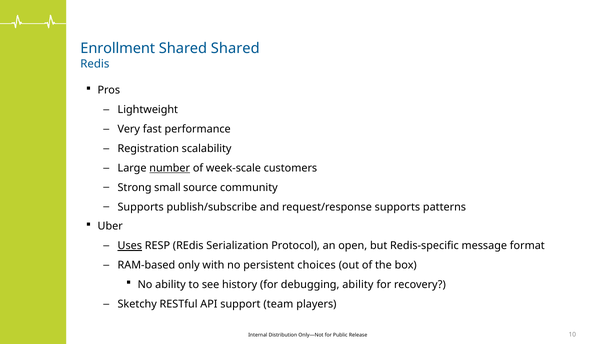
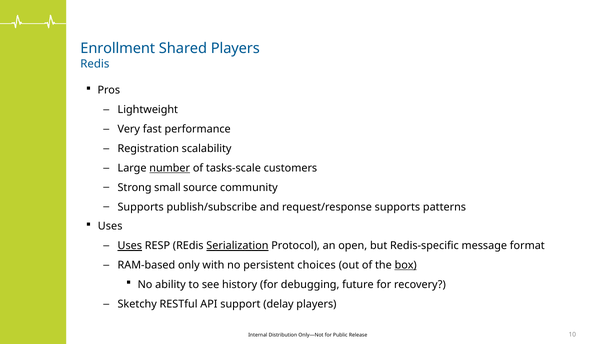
Shared Shared: Shared -> Players (235, 48)
week-scale: week-scale -> tasks-scale (233, 168)
Uber: Uber -> Uses (110, 226)
Serialization underline: none -> present (237, 246)
box underline: none -> present (406, 265)
debugging ability: ability -> future (358, 284)
team: team -> delay (278, 304)
